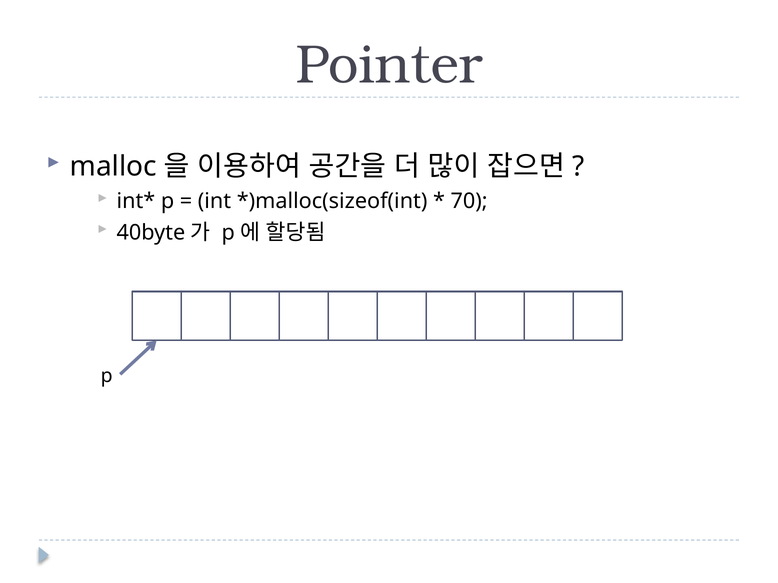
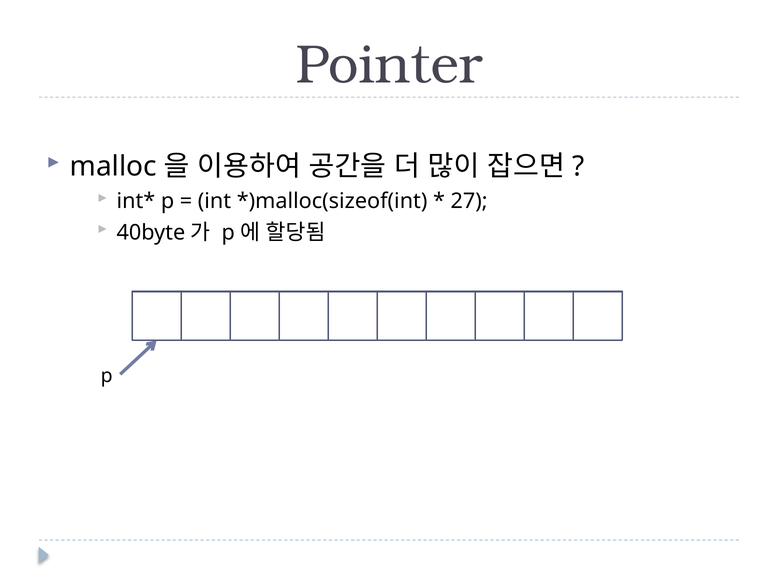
70: 70 -> 27 (469, 201)
